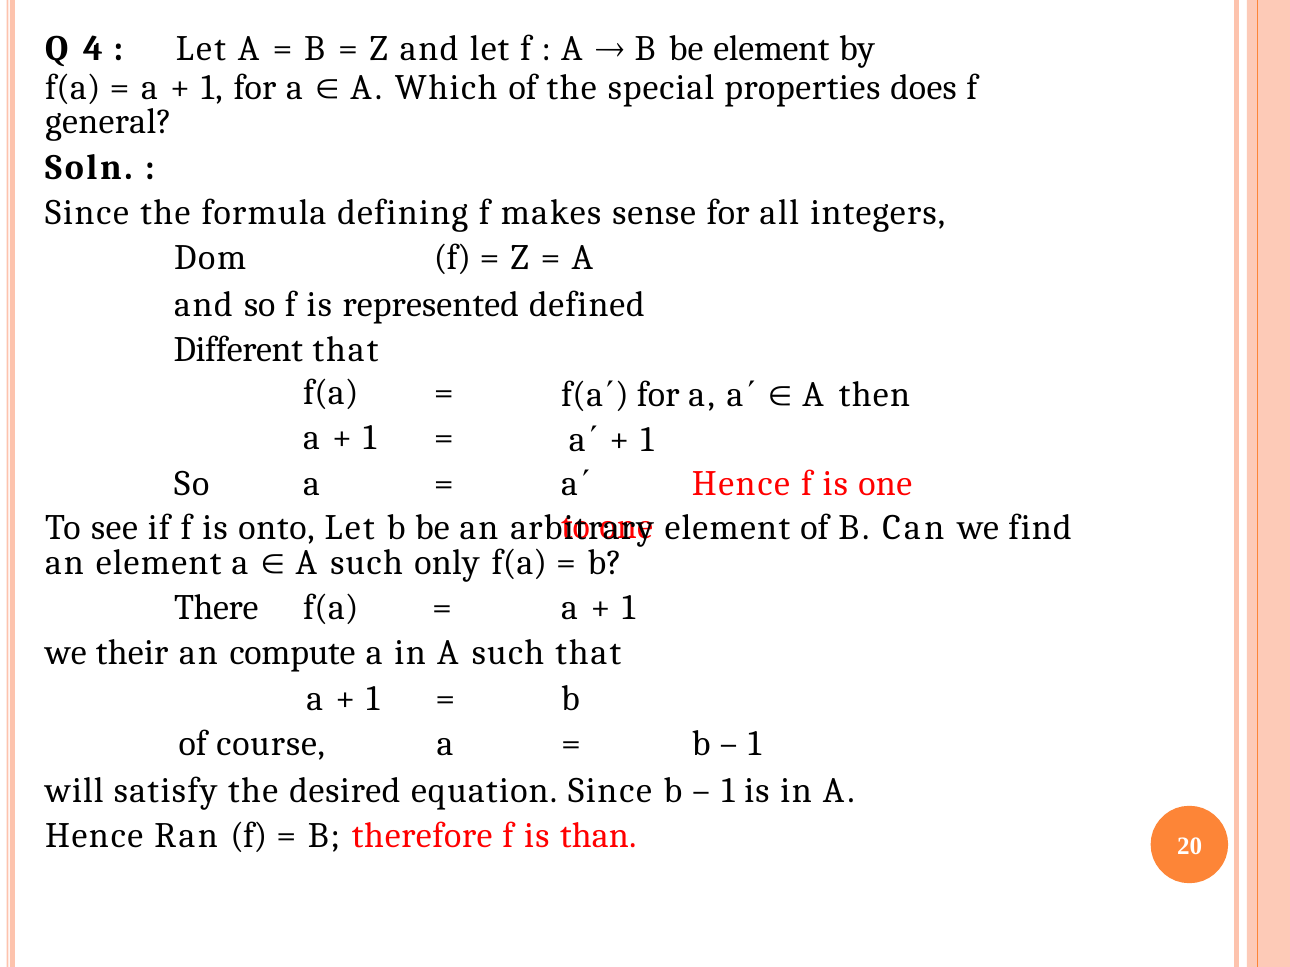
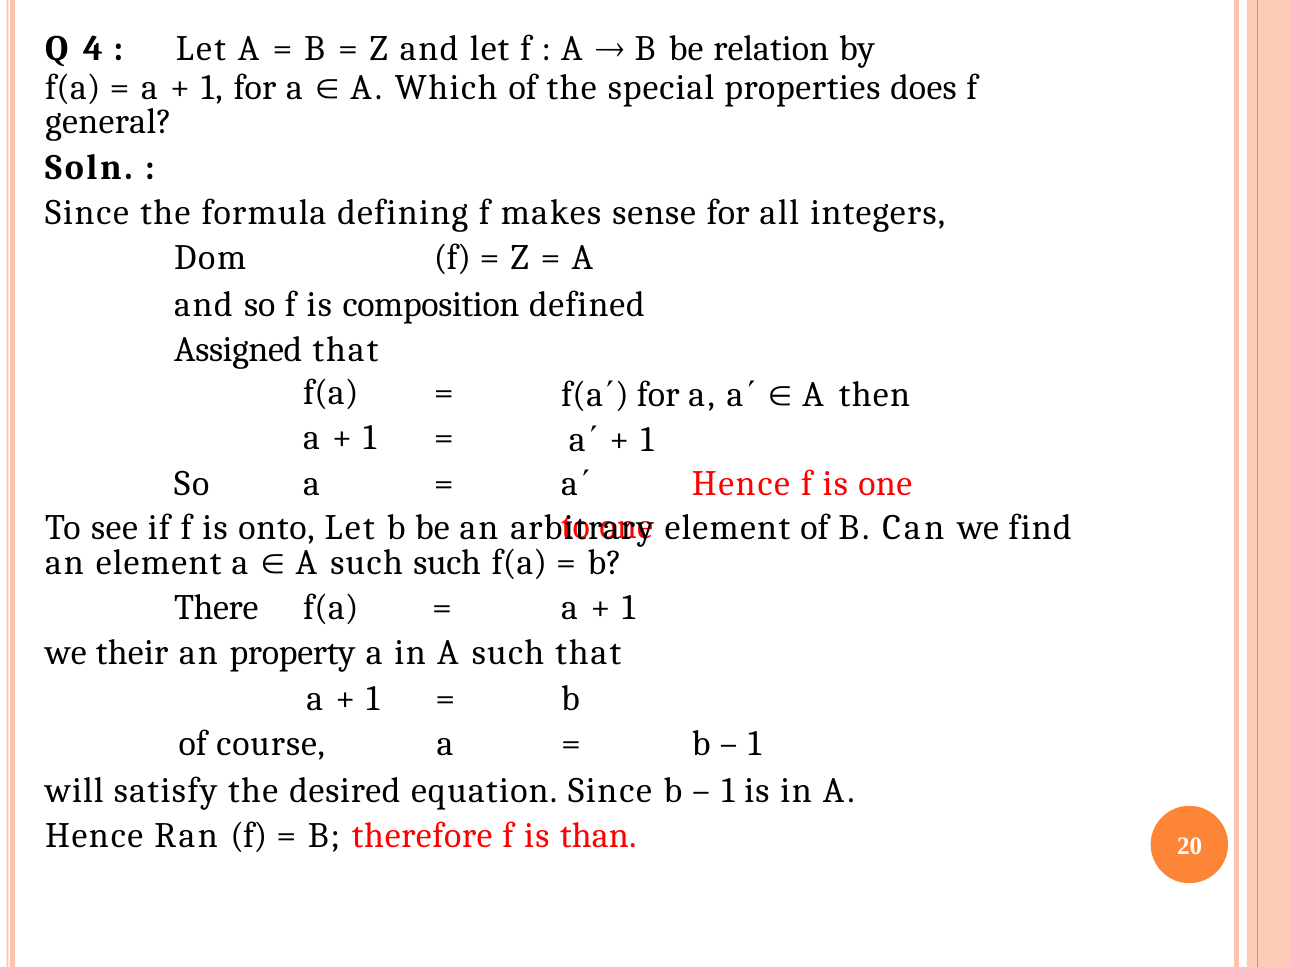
be element: element -> relation (771, 49)
represented: represented -> composition (431, 305)
Different: Different -> Assigned (238, 350)
such only: only -> such (447, 563)
compute: compute -> property (293, 653)
